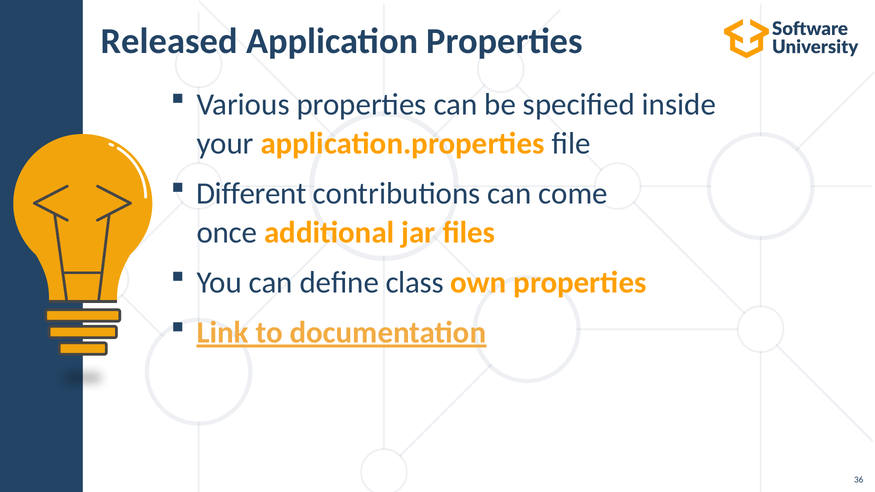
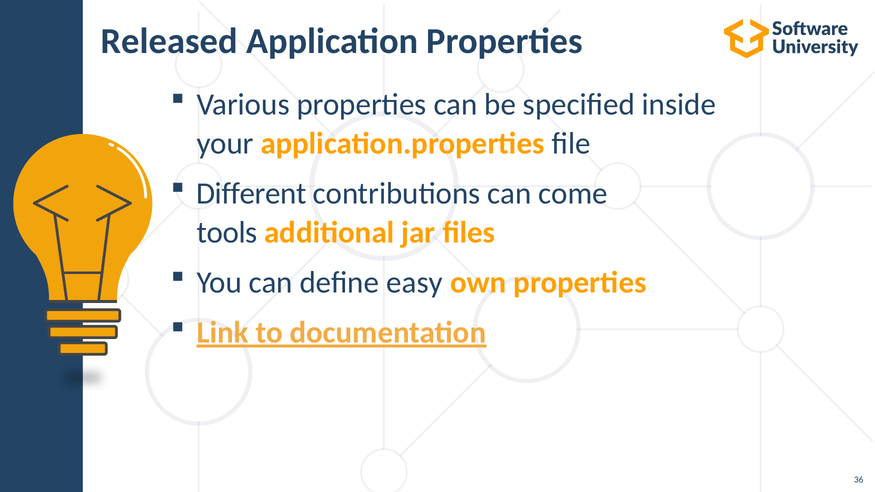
once: once -> tools (227, 233)
class: class -> easy (414, 283)
